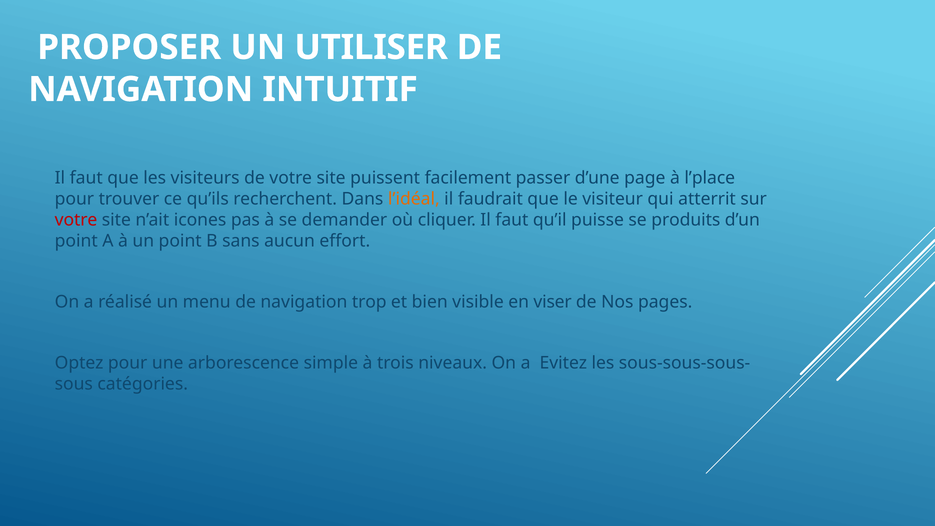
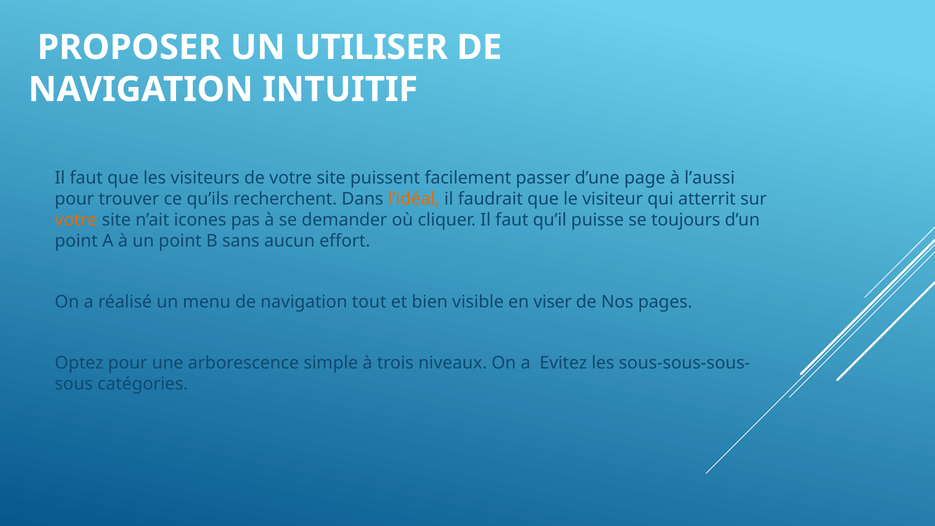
l’place: l’place -> l’aussi (710, 178)
votre colour: red -> orange (76, 220)
produits: produits -> toujours (686, 220)
trop: trop -> tout (369, 302)
